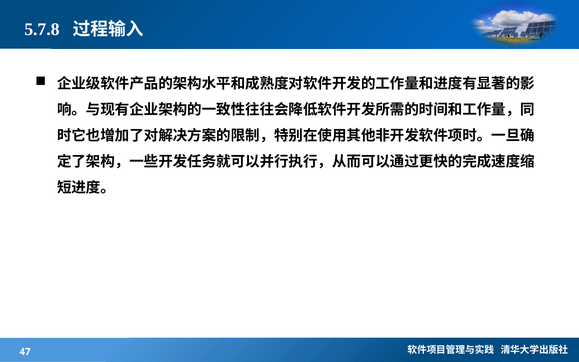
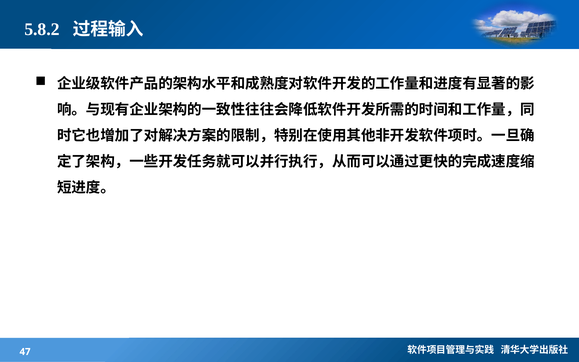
5.7.8: 5.7.8 -> 5.8.2 (42, 29)
